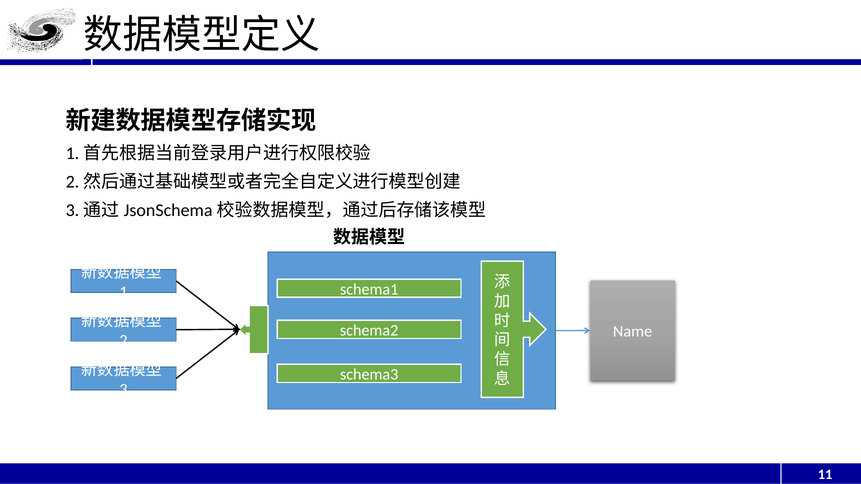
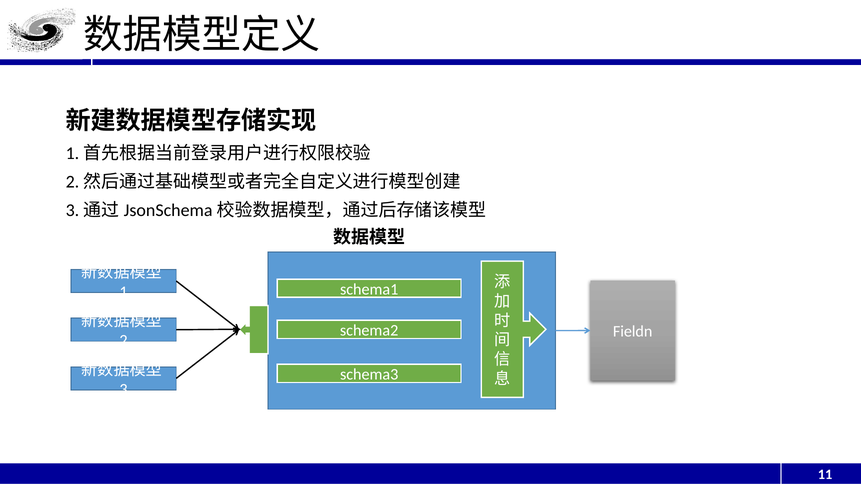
Name: Name -> Fieldn (633, 332)
